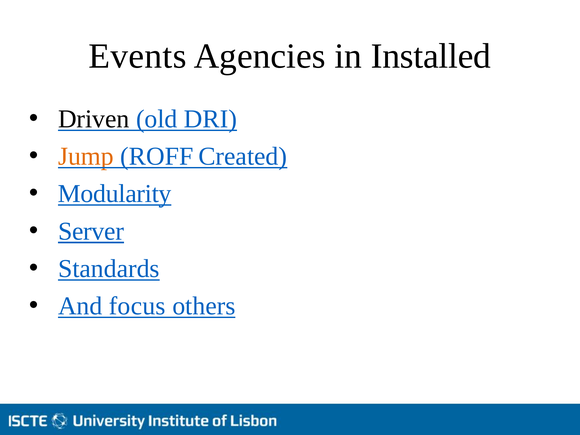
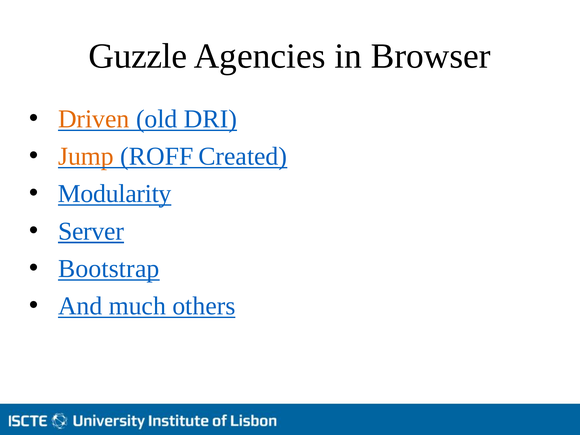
Events: Events -> Guzzle (138, 56)
Installed: Installed -> Browser (431, 56)
Driven colour: black -> orange (94, 119)
Standards: Standards -> Bootstrap (109, 269)
focus: focus -> much (137, 306)
